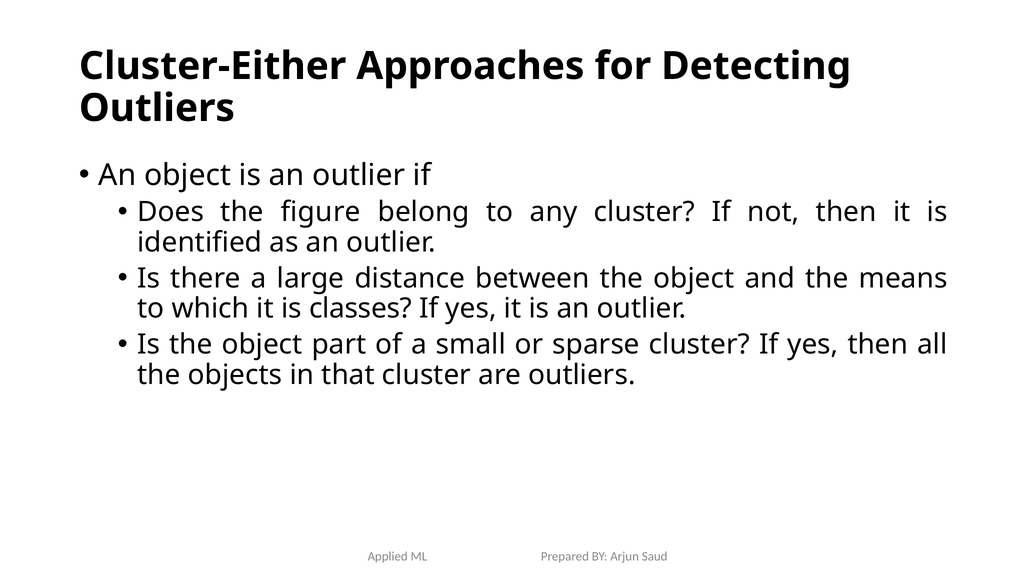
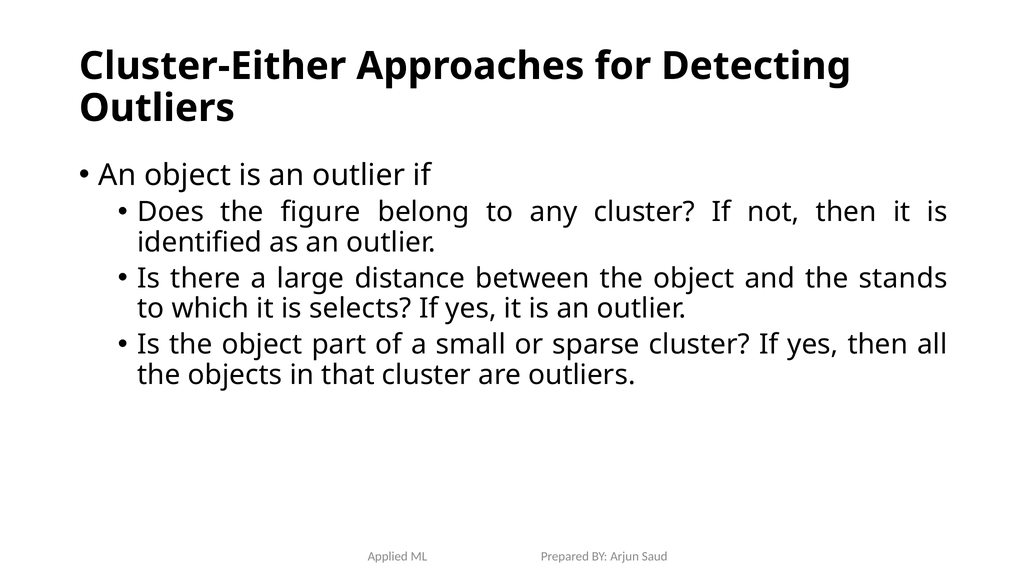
means: means -> stands (903, 278)
classes: classes -> selects (360, 309)
